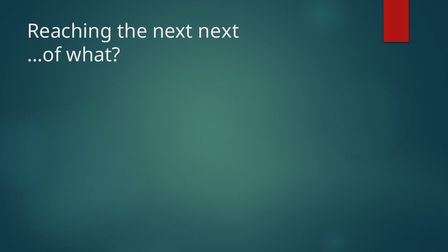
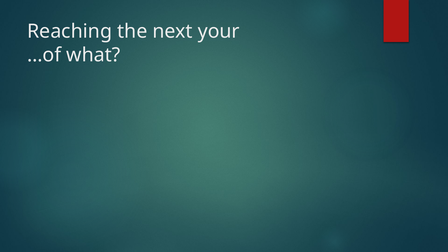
next next: next -> your (219, 31)
